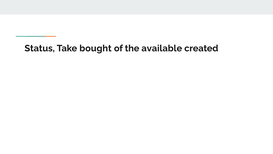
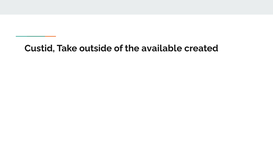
Status: Status -> Custid (40, 48)
bought: bought -> outside (96, 48)
